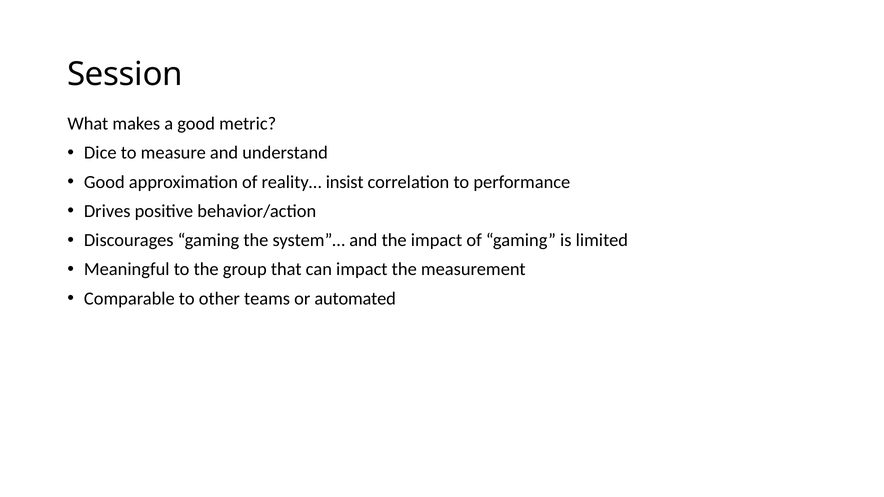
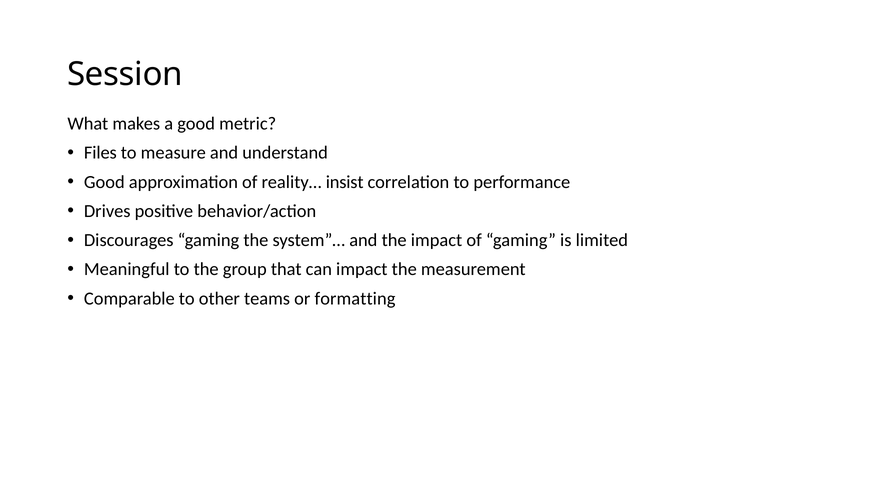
Dice: Dice -> Files (100, 153)
automated: automated -> formatting (355, 299)
